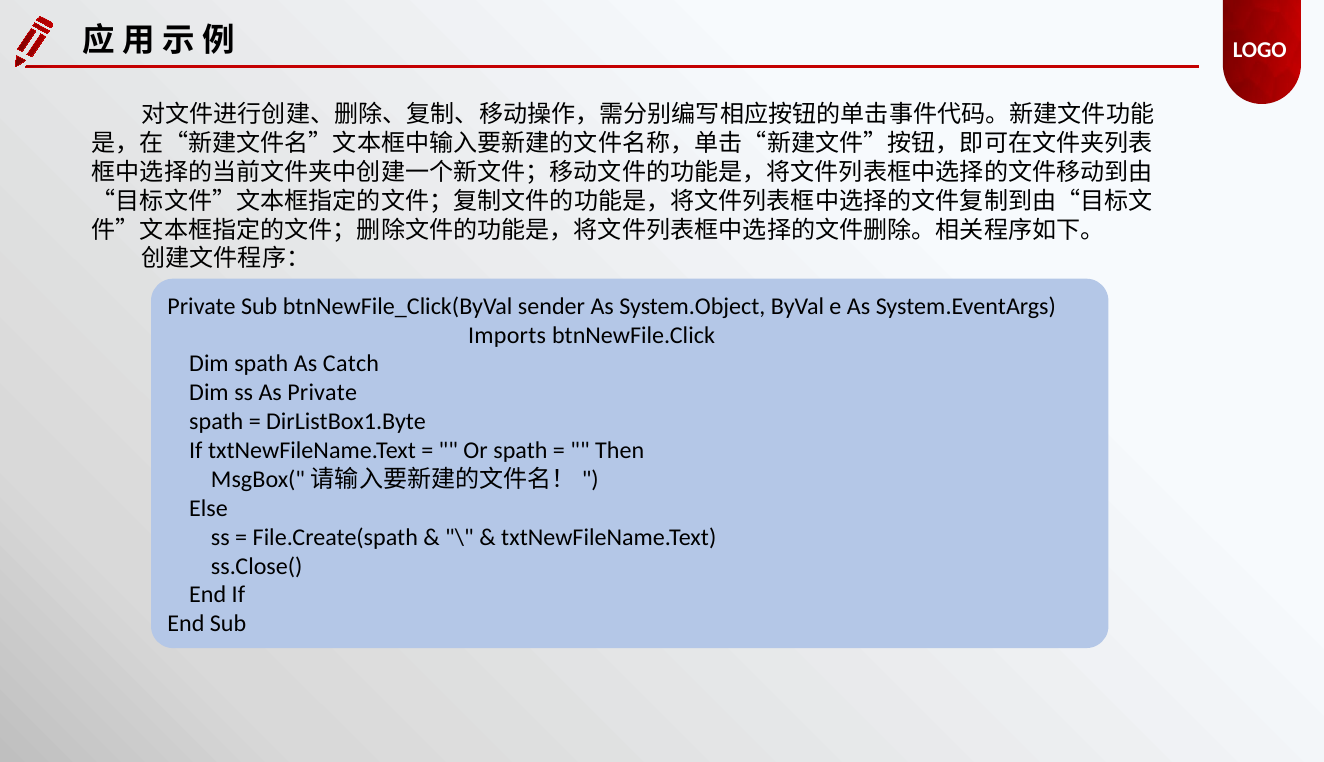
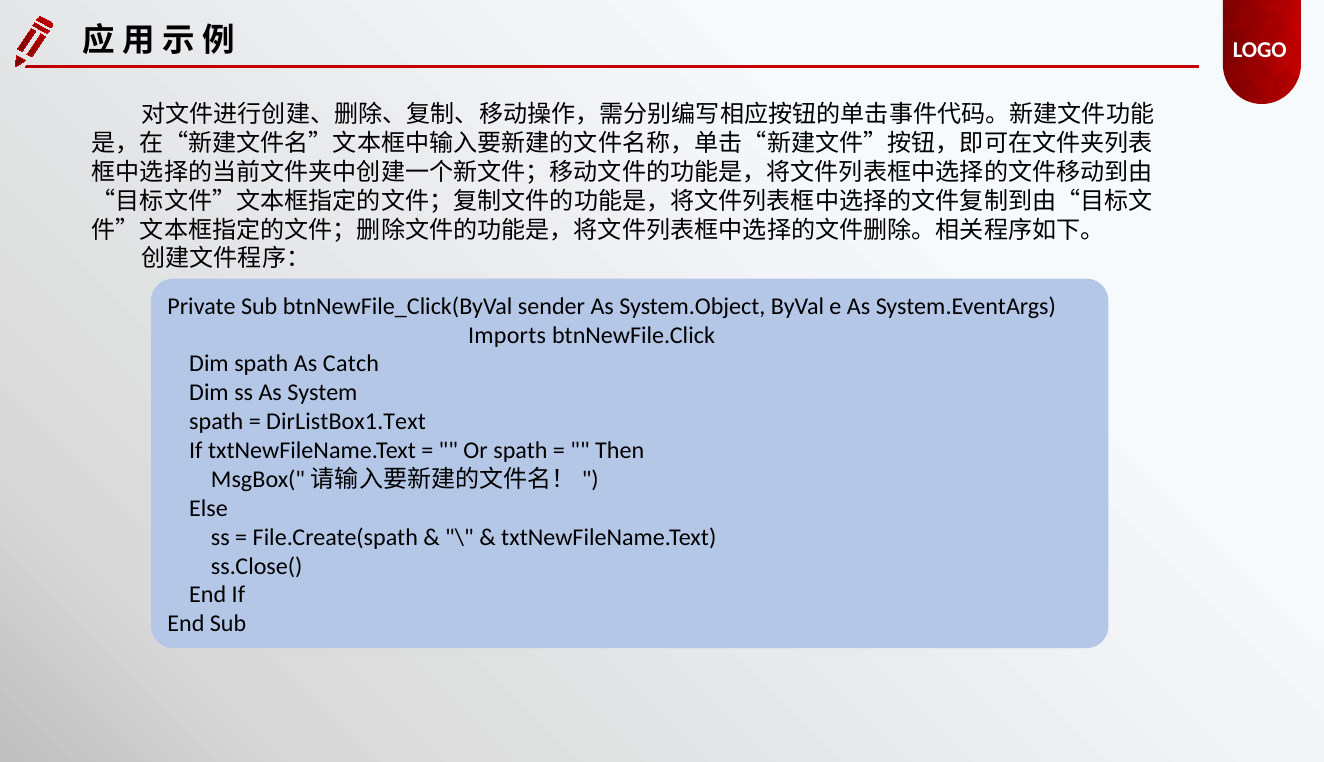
As Private: Private -> System (322, 393)
DirListBox1.Byte: DirListBox1.Byte -> DirListBox1.Text (346, 422)
